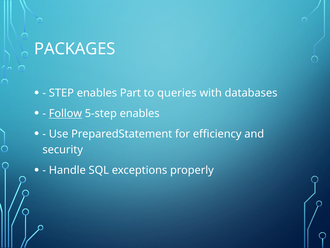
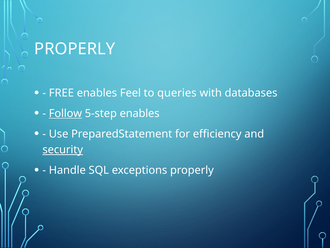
PACKAGES: PACKAGES -> PROPERLY (75, 49)
STEP: STEP -> FREE (61, 93)
Part: Part -> Feel (130, 93)
security underline: none -> present (63, 150)
